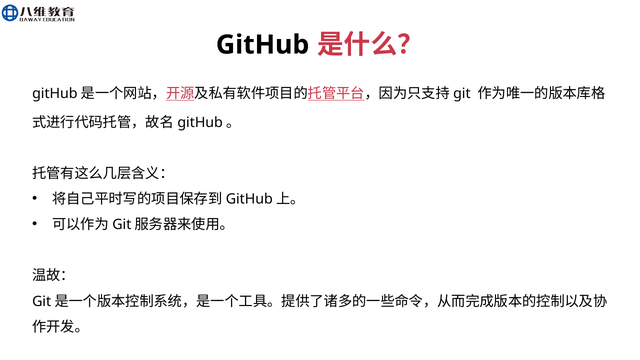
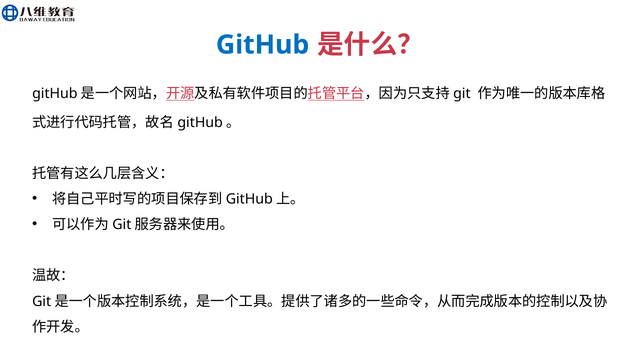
GitHub colour: black -> blue (263, 45)
